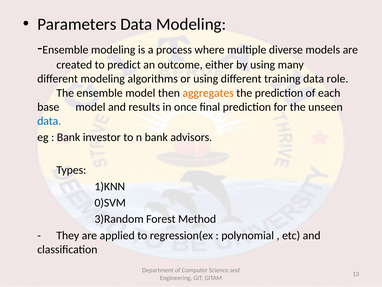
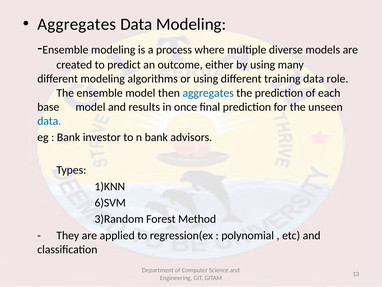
Parameters: Parameters -> Aggregates (77, 24)
aggregates colour: orange -> blue (208, 93)
0)SVM: 0)SVM -> 6)SVM (110, 202)
